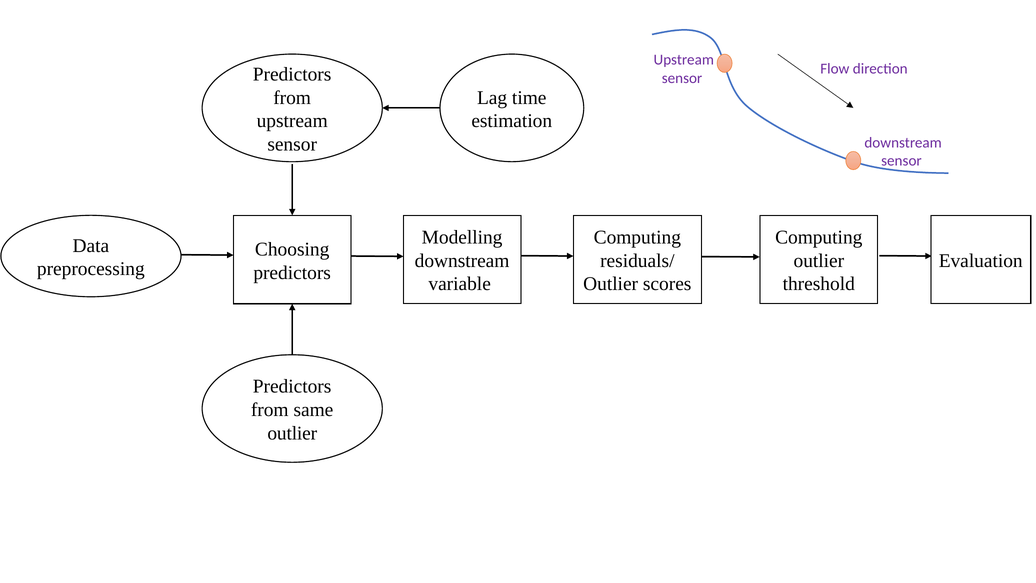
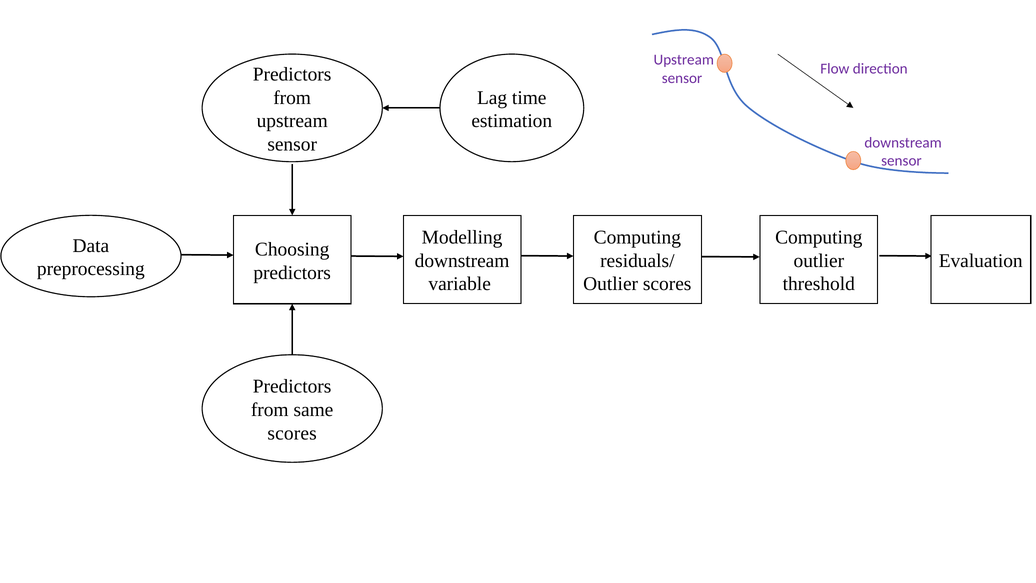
outlier: outlier -> scores (292, 433)
